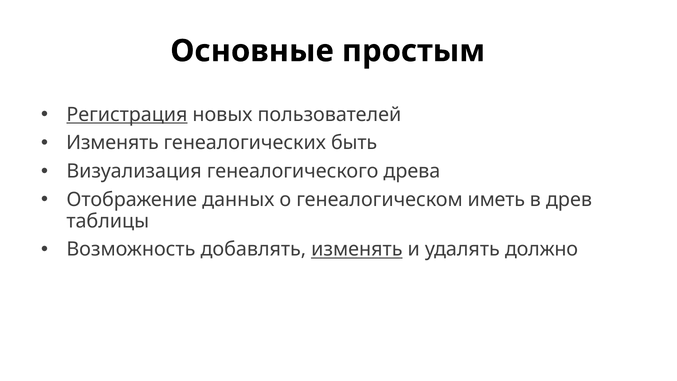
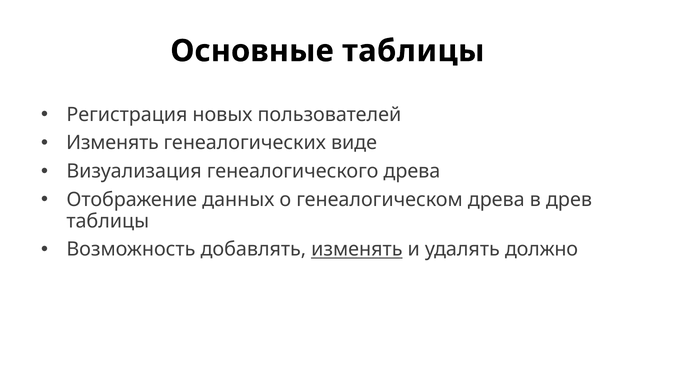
Основные простым: простым -> таблицы (413, 51)
Регистрация underline: present -> none (127, 114)
быть: быть -> виде (354, 143)
генеалогическом иметь: иметь -> древа (496, 200)
